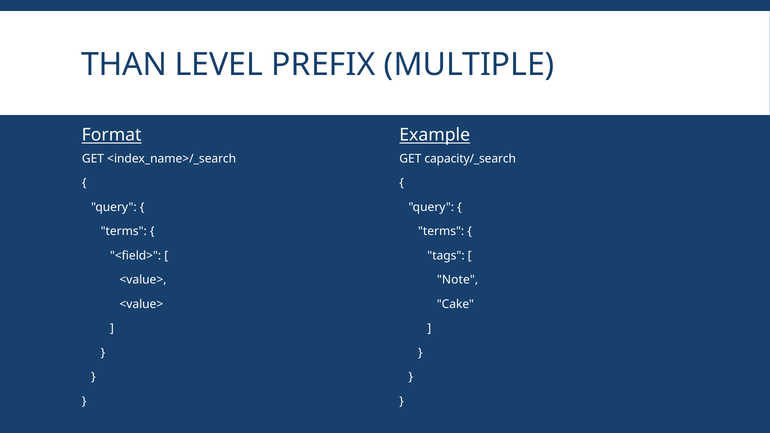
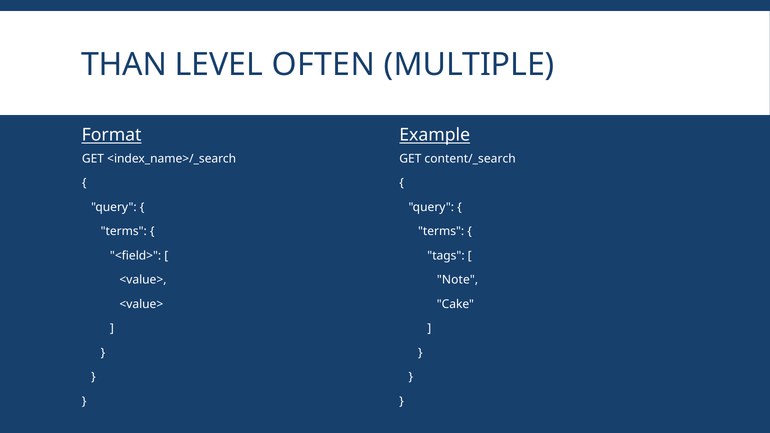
PREFIX: PREFIX -> OFTEN (323, 65)
capacity/_search: capacity/_search -> content/_search (470, 159)
